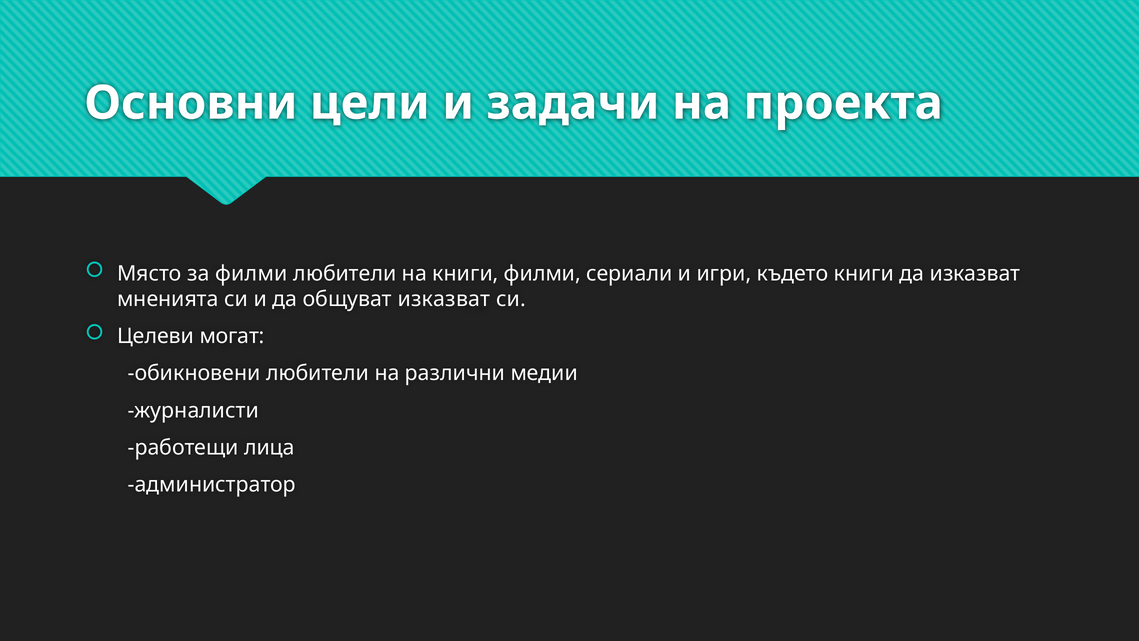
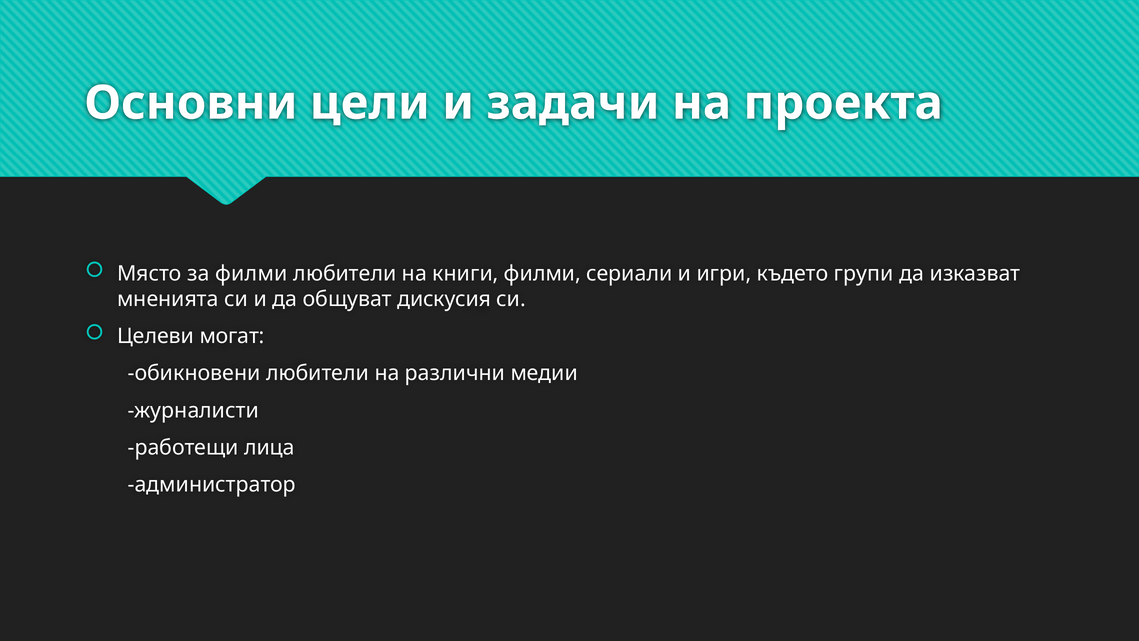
където книги: книги -> групи (864, 274)
общуват изказват: изказват -> дискусия (444, 299)
